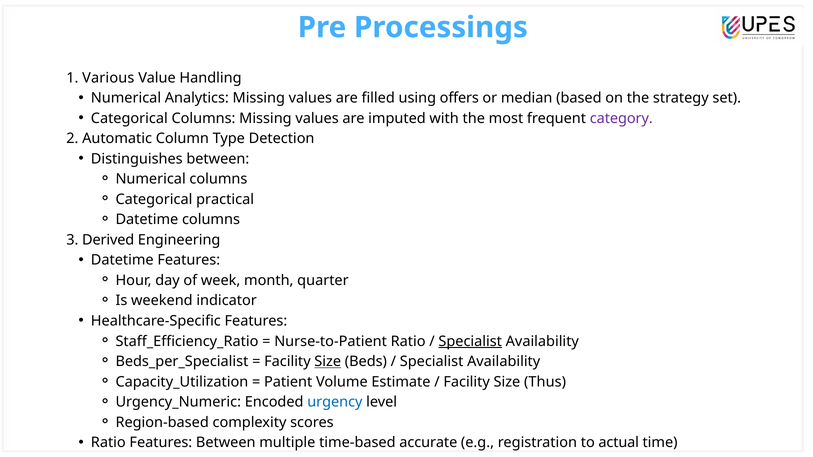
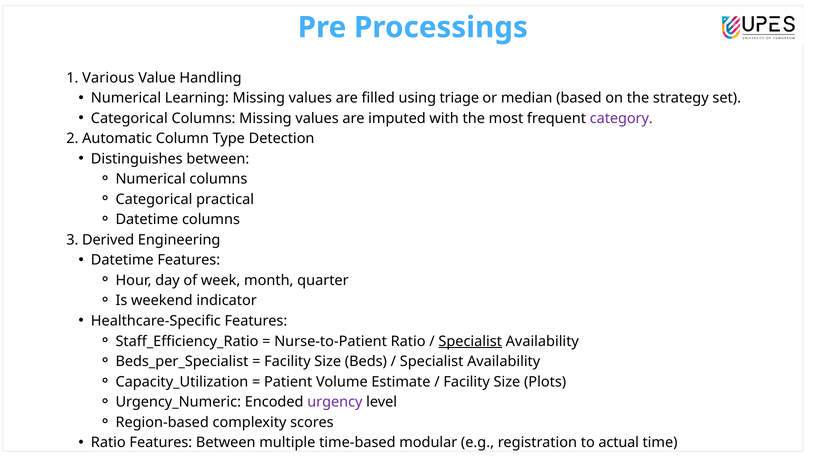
Analytics: Analytics -> Learning (197, 98)
offers: offers -> triage (459, 98)
Size underline: present -> none (328, 362)
Thus: Thus -> Plots (545, 382)
urgency colour: blue -> purple (335, 402)
accurate: accurate -> modular (428, 443)
